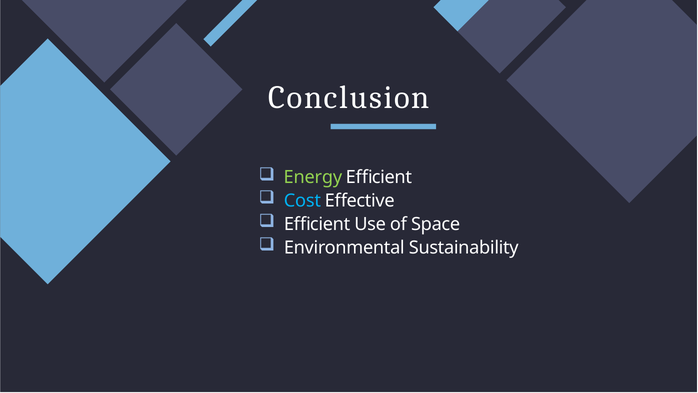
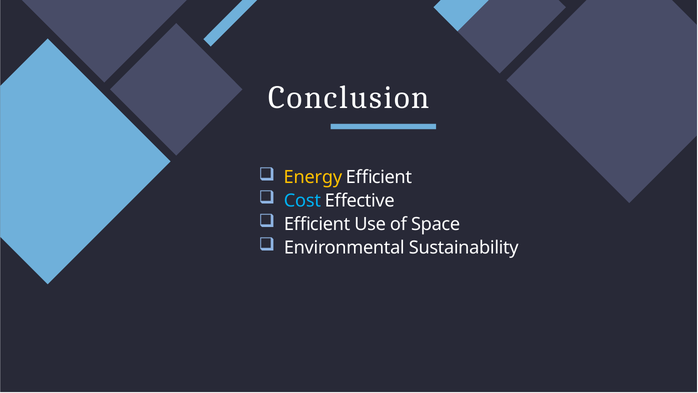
Energy colour: light green -> yellow (313, 177)
